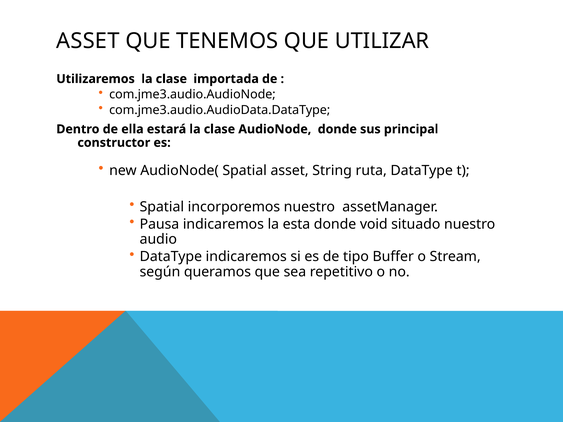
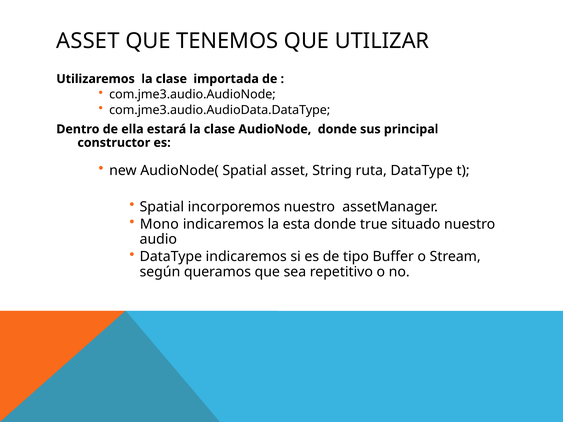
Pausa: Pausa -> Mono (159, 224)
void: void -> true (374, 224)
